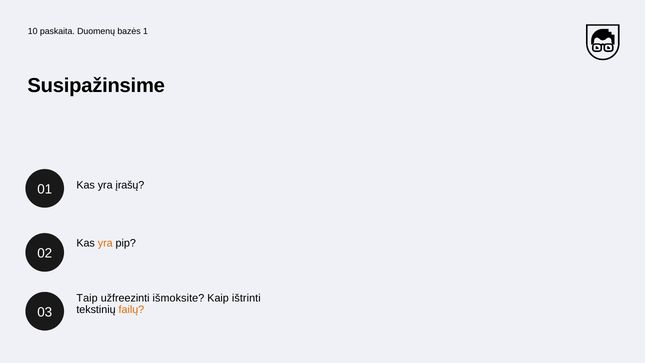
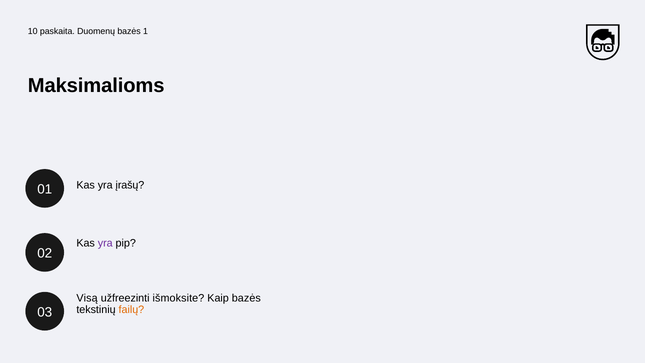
Susipažinsime: Susipažinsime -> Maksimalioms (96, 86)
yra colour: orange -> purple (105, 243)
Taip: Taip -> Visą (87, 298)
Kaip ištrinti: ištrinti -> bazės (246, 298)
